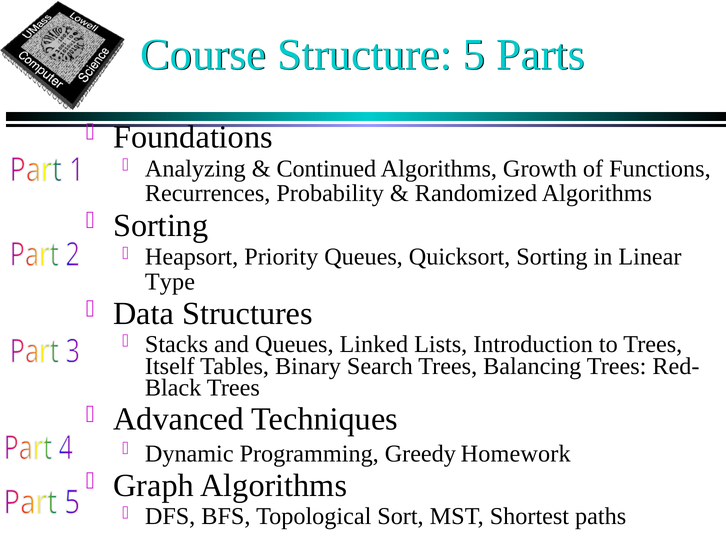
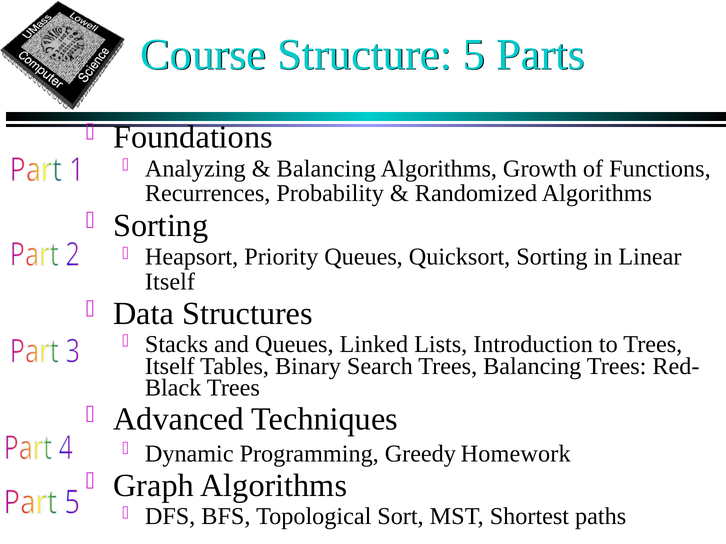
Continued: Continued -> Balancing (326, 169)
Type: Type -> Itself (170, 282)
